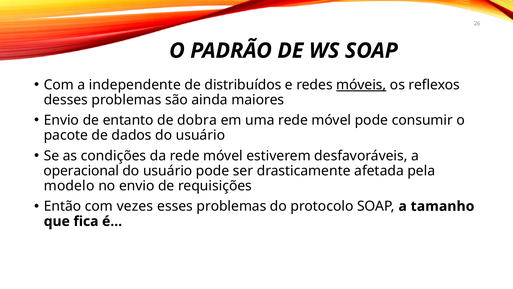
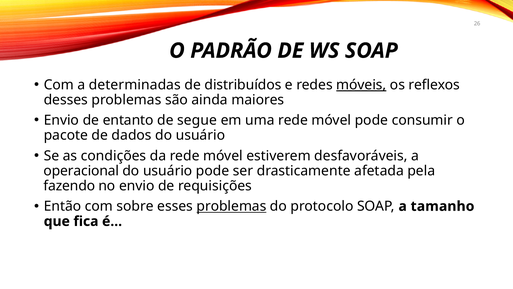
independente: independente -> determinadas (135, 85)
dobra: dobra -> segue (197, 120)
modelo: modelo -> fazendo (69, 186)
vezes: vezes -> sobre (135, 206)
problemas underline: none -> present (231, 206)
